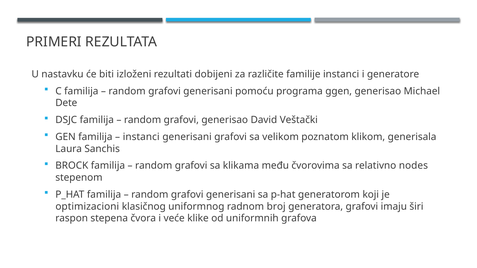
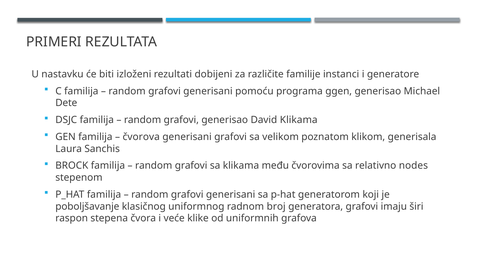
David Veštački: Veštački -> Klikama (299, 120)
instanci: instanci -> čvorova (141, 137)
optimizacioni: optimizacioni -> poboljšavanje (87, 207)
